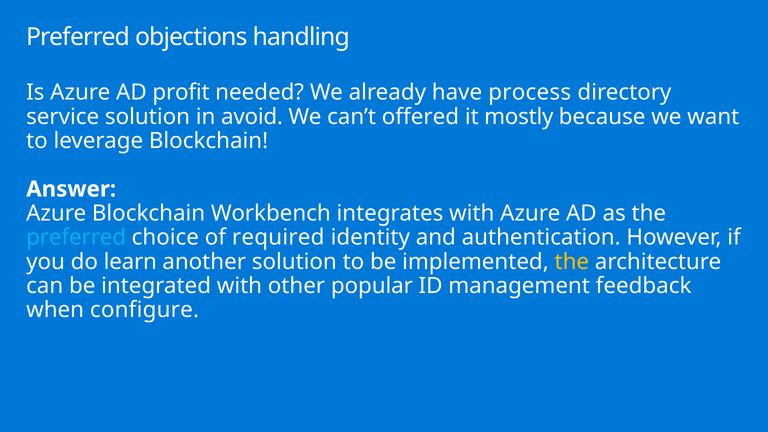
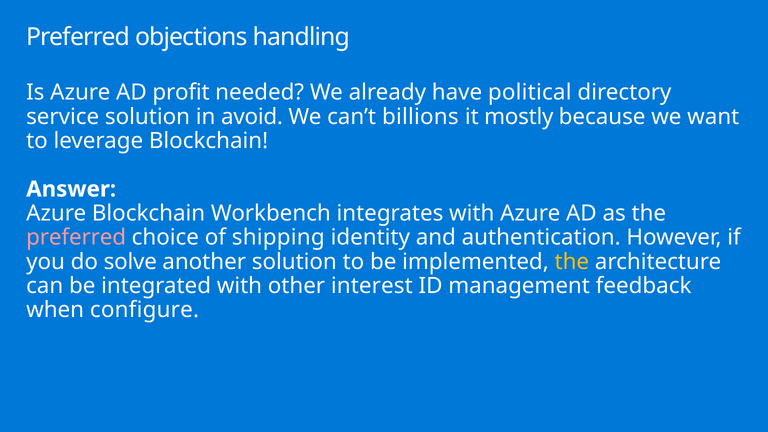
process: process -> political (530, 93)
offered: offered -> billions (420, 117)
preferred colour: light blue -> pink (76, 237)
required: required -> shipping (278, 237)
learn: learn -> solve (130, 262)
popular: popular -> interest (372, 286)
